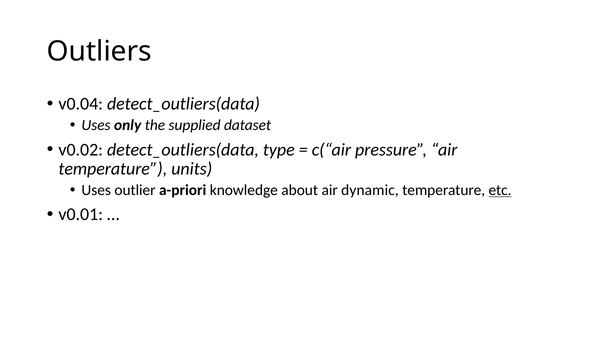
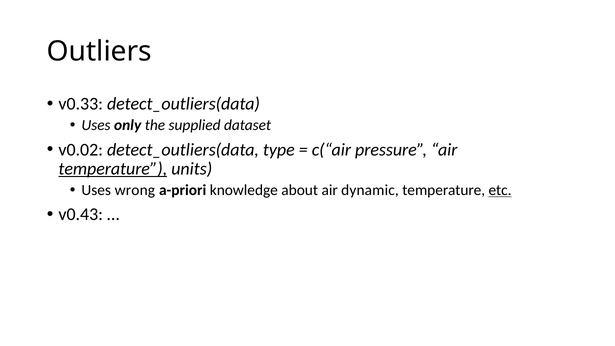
v0.04: v0.04 -> v0.33 (81, 104)
temperature underline: none -> present (113, 169)
outlier: outlier -> wrong (135, 190)
v0.01: v0.01 -> v0.43 (81, 215)
